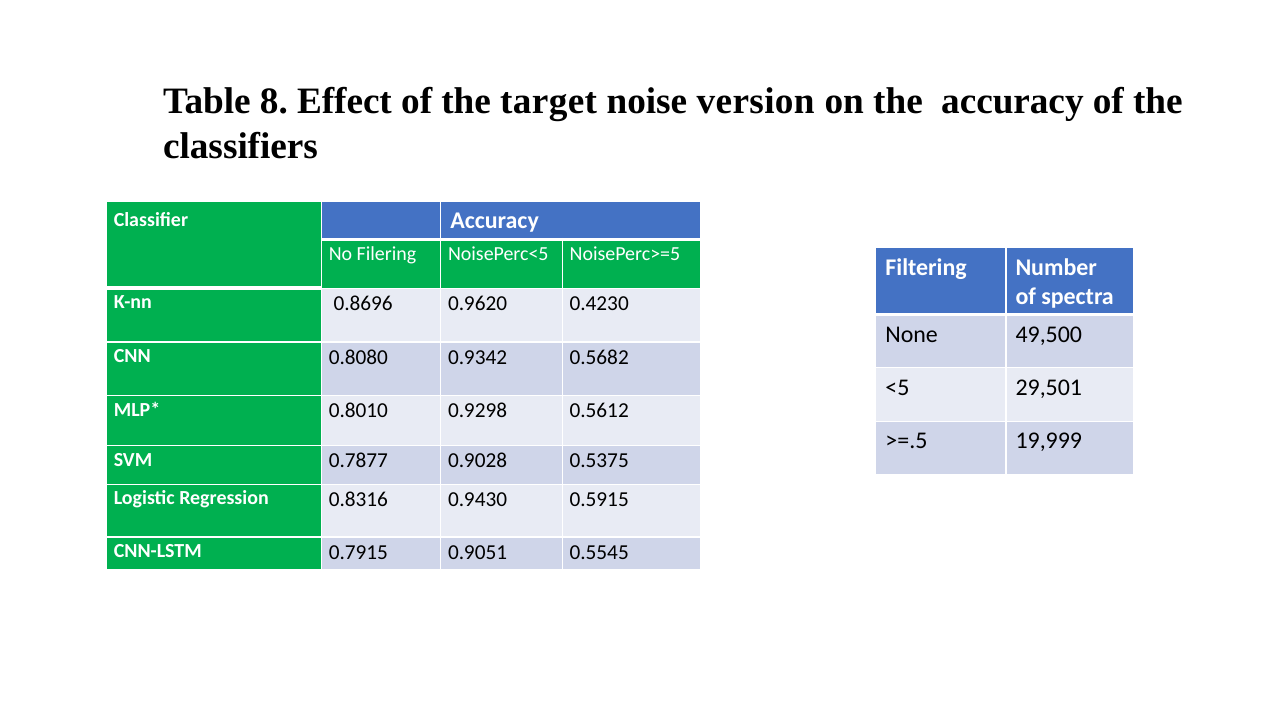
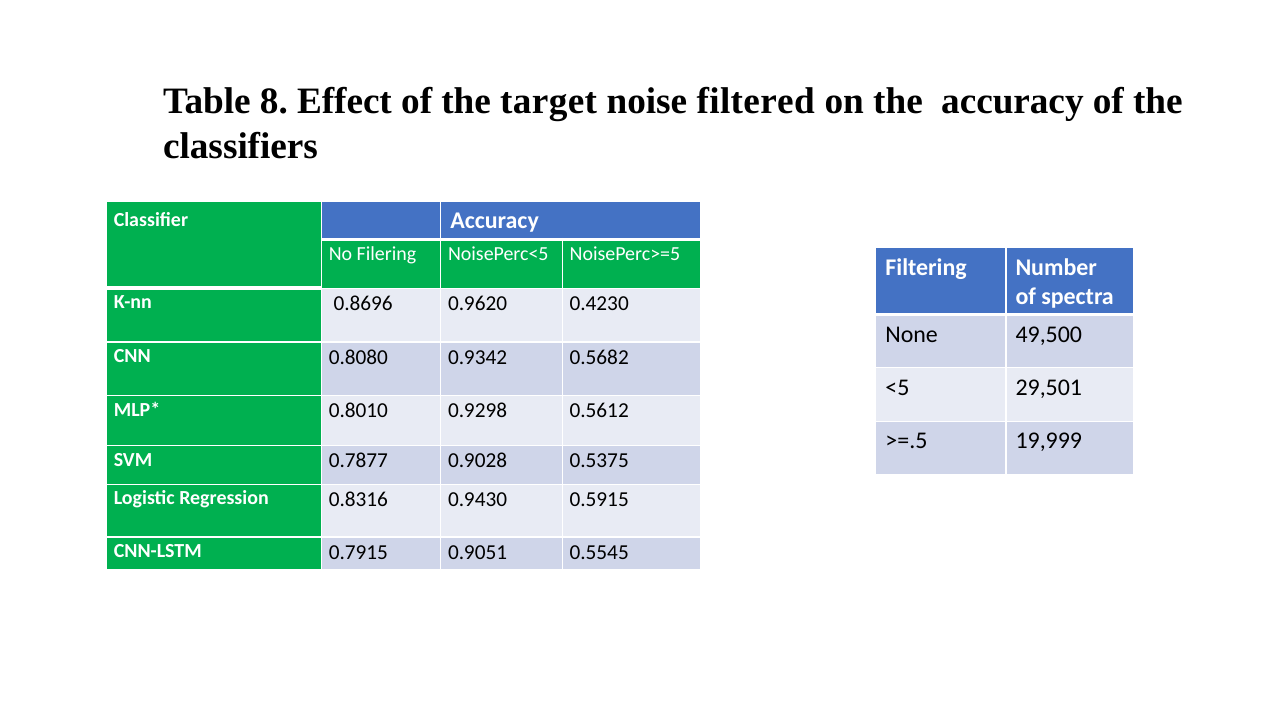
version: version -> filtered (756, 101)
